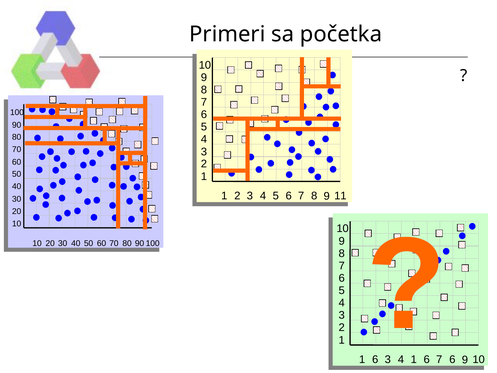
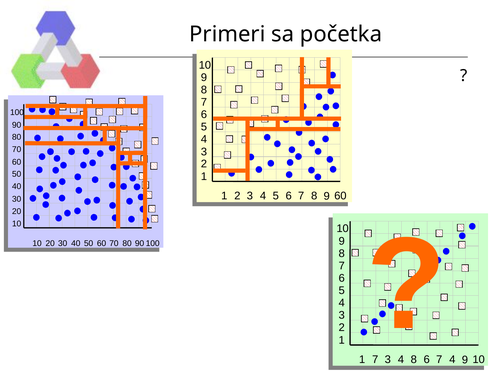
9 11: 11 -> 60 (340, 196)
6: 6 -> 7 (375, 359)
4 1: 1 -> 8 (414, 359)
7 6: 6 -> 4 (452, 359)
